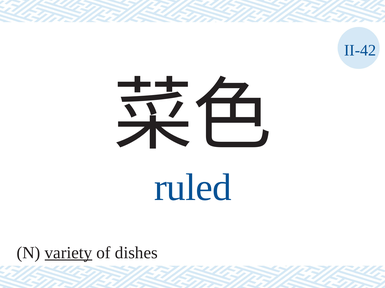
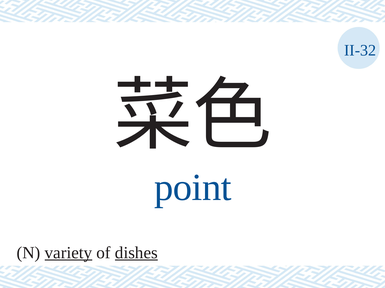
II-42: II-42 -> II-32 (360, 50)
ruled: ruled -> point (193, 188)
dishes underline: none -> present (136, 253)
